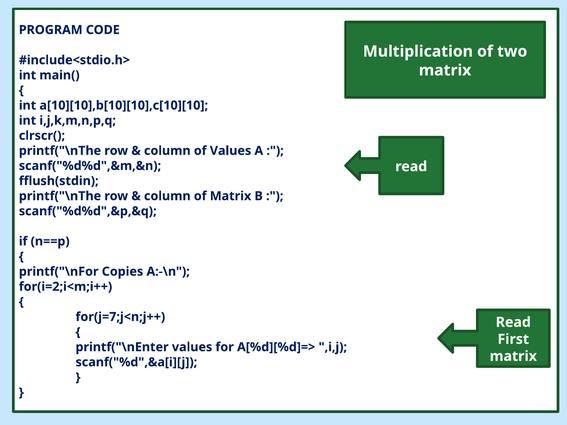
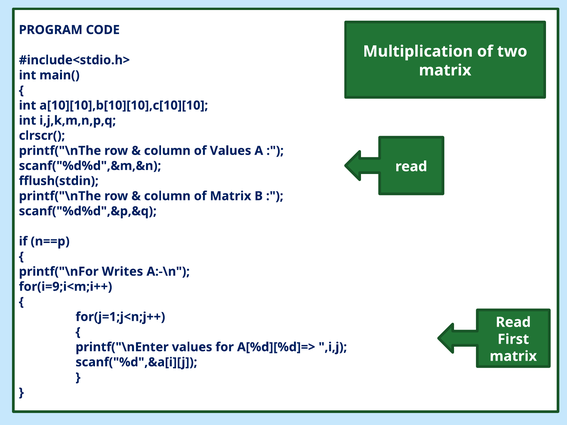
Copies: Copies -> Writes (122, 272)
for(i=2;i<m;i++: for(i=2;i<m;i++ -> for(i=9;i<m;i++ (66, 287)
for(j=7;j<n;j++: for(j=7;j<n;j++ -> for(j=1;j<n;j++ (120, 317)
